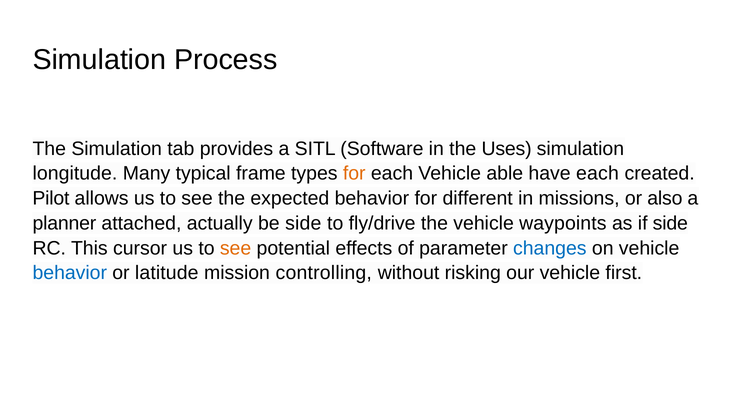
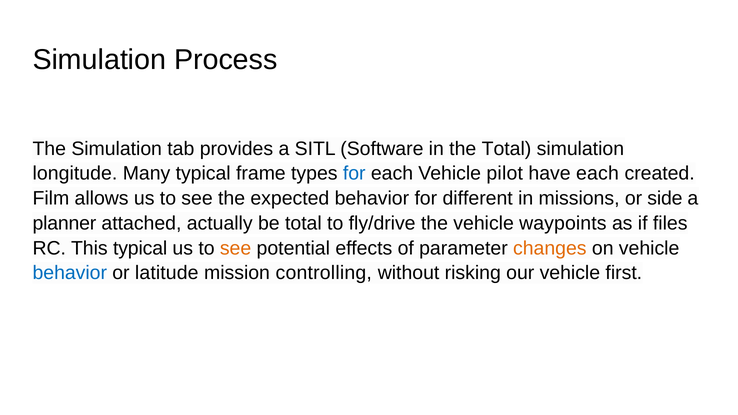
the Uses: Uses -> Total (506, 149)
for colour: orange -> blue (354, 174)
able: able -> pilot (505, 174)
Pilot: Pilot -> Film (51, 198)
also: also -> side (665, 198)
be side: side -> total (303, 223)
if side: side -> files (670, 223)
This cursor: cursor -> typical (140, 248)
changes colour: blue -> orange (550, 248)
